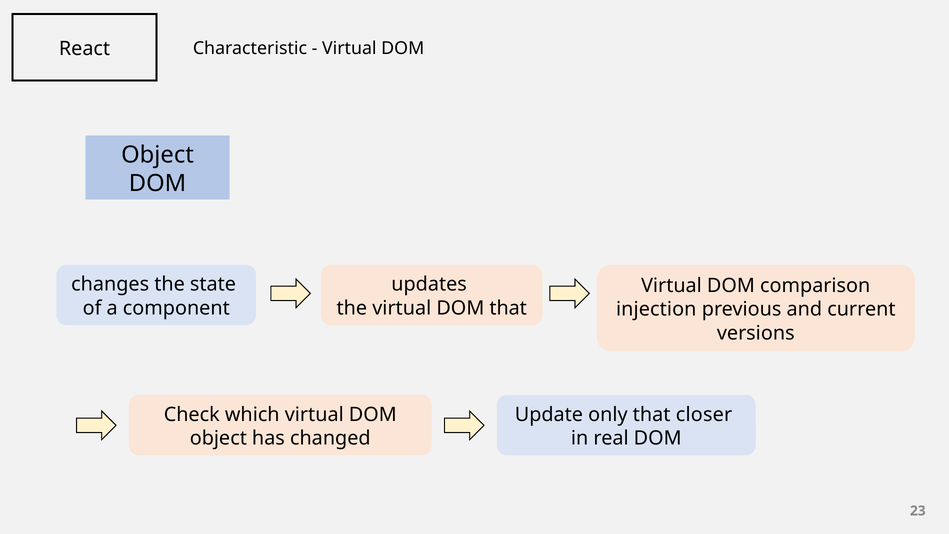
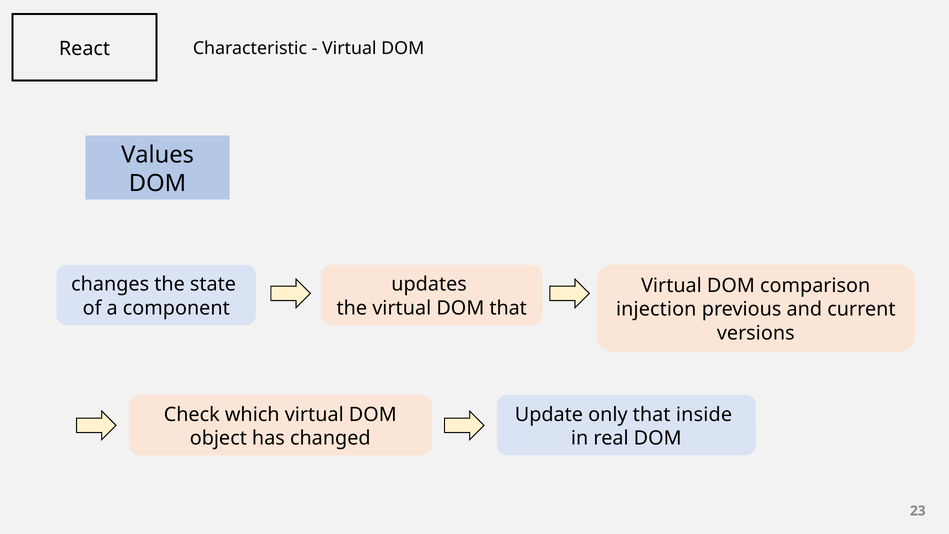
Object: Object -> Values (158, 155)
closer: closer -> inside (704, 414)
